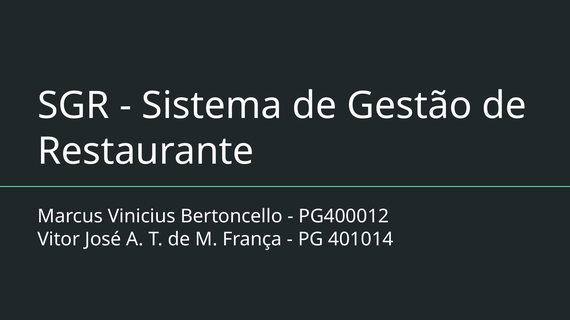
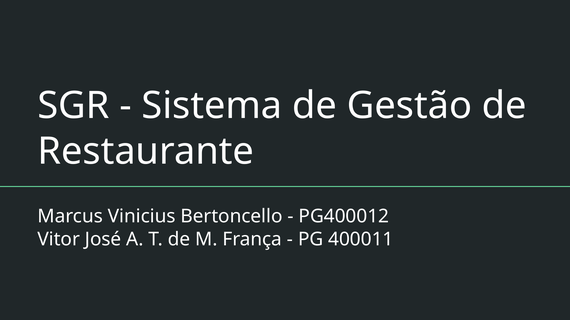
401014: 401014 -> 400011 (361, 240)
